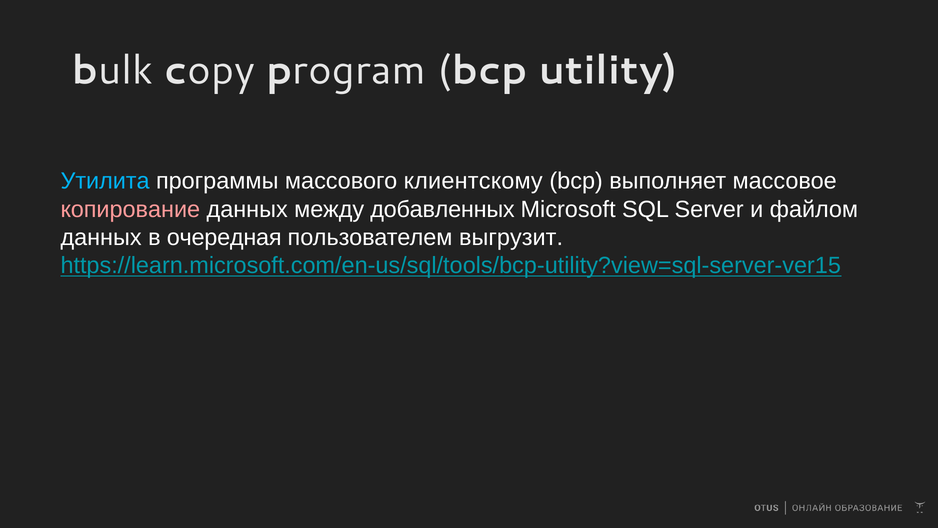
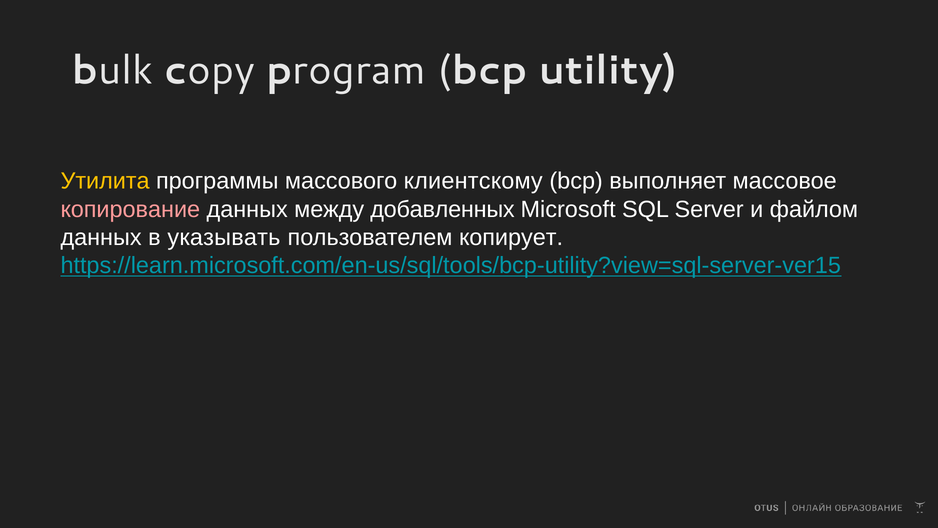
Утилита colour: light blue -> yellow (105, 181)
очередная: очередная -> указывать (224, 237)
выгрузит: выгрузит -> копирует (511, 237)
